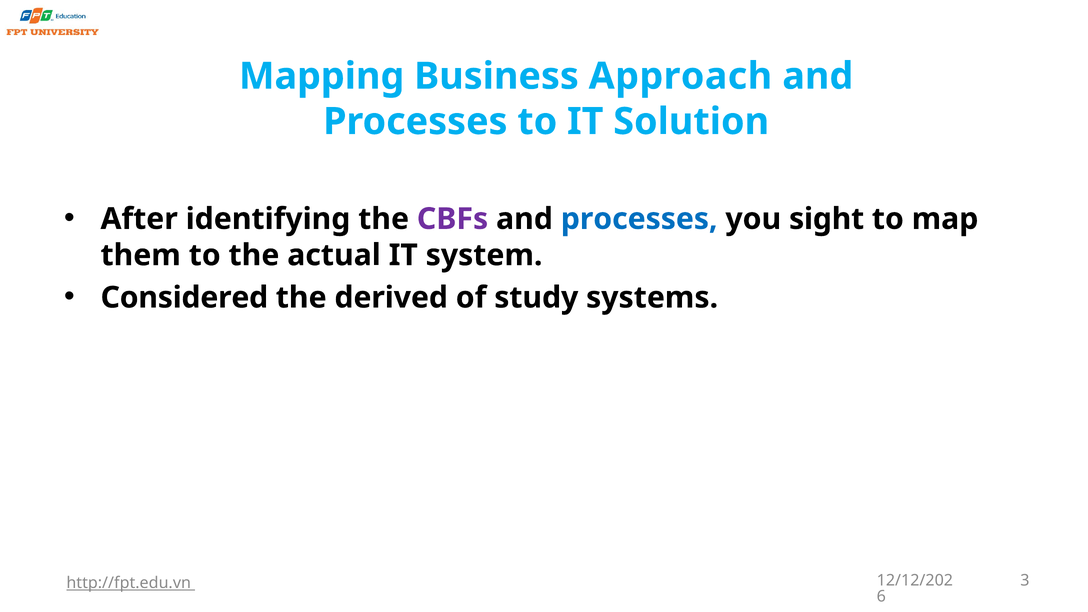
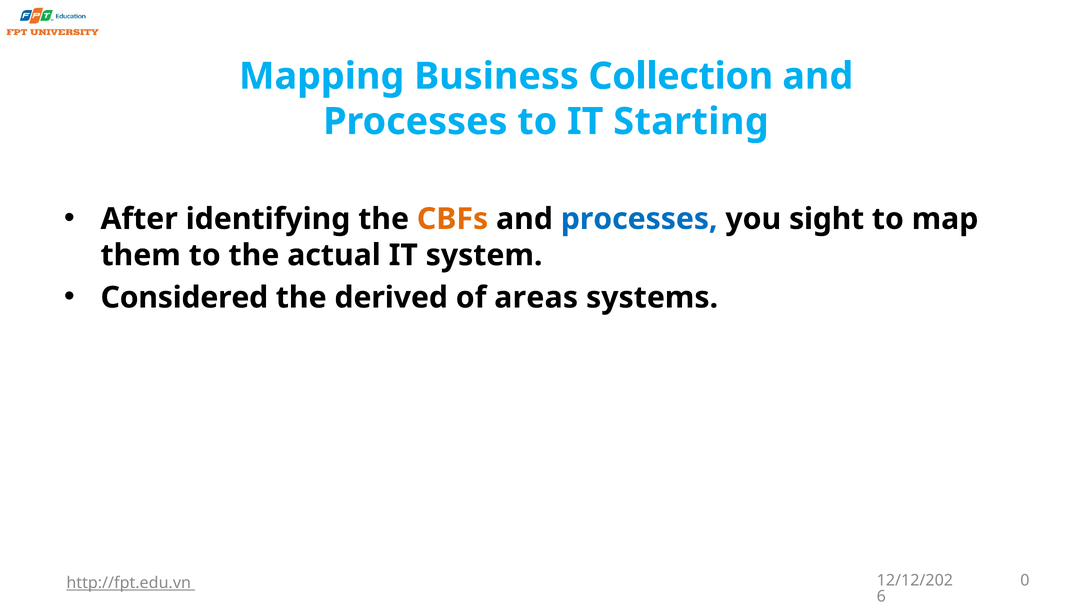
Approach: Approach -> Collection (681, 76)
Solution: Solution -> Starting (691, 122)
CBFs colour: purple -> orange (453, 219)
study: study -> areas (536, 298)
3: 3 -> 0 (1025, 580)
